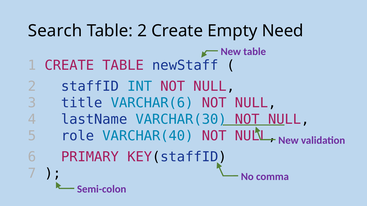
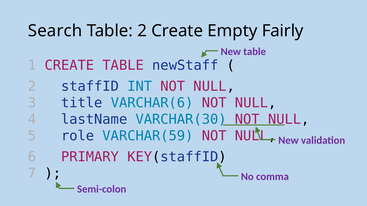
Need: Need -> Fairly (283, 31)
VARCHAR(40: VARCHAR(40 -> VARCHAR(59 (148, 136)
